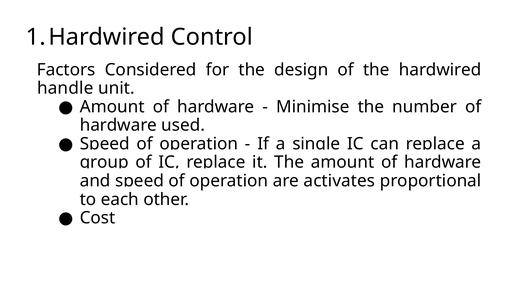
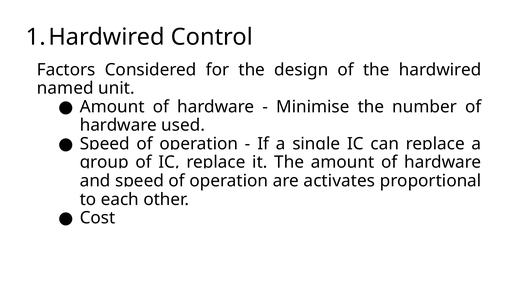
handle: handle -> named (65, 89)
